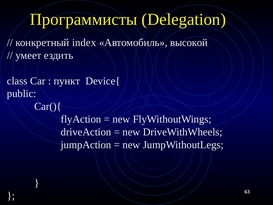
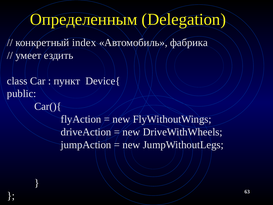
Программисты: Программисты -> Определенным (84, 19)
высокой: высокой -> фабрика (189, 43)
